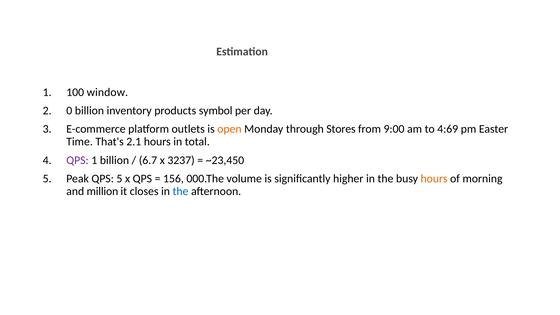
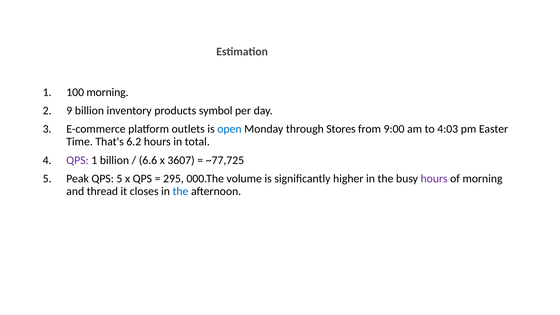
100 window: window -> morning (107, 92)
0: 0 -> 9 (69, 111)
open colour: orange -> blue (229, 129)
4:69: 4:69 -> 4:03 (448, 129)
2.1: 2.1 -> 6.2 (134, 142)
6.7: 6.7 -> 6.6 (148, 160)
3237: 3237 -> 3607 (181, 160)
~23,450: ~23,450 -> ~77,725 (225, 160)
156: 156 -> 295 (173, 179)
hours colour: orange -> purple (434, 179)
million: million -> thread (102, 191)
